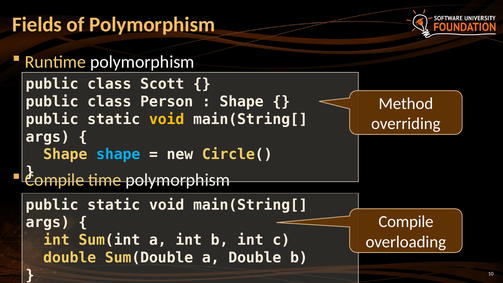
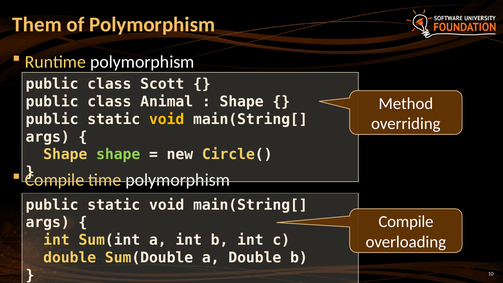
Fields: Fields -> Them (37, 24)
Person: Person -> Animal (167, 102)
shape colour: light blue -> light green (118, 154)
